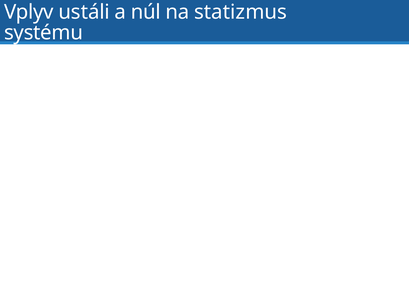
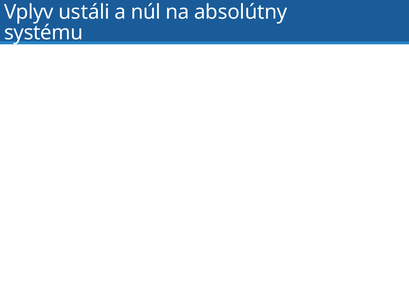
statizmus: statizmus -> absolútny (241, 12)
